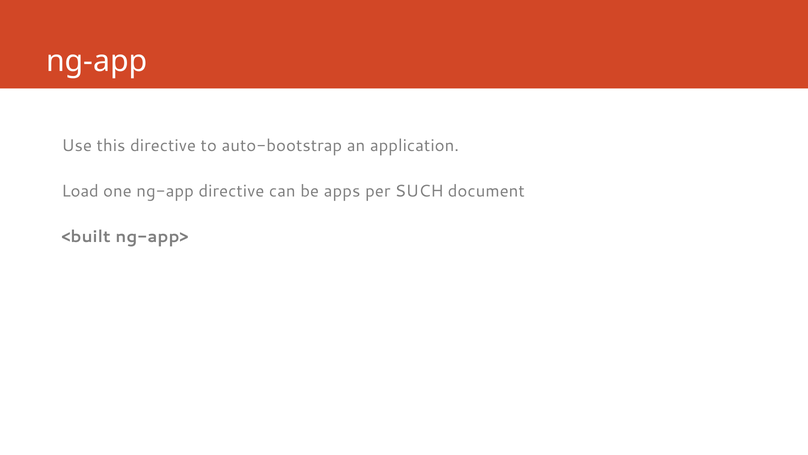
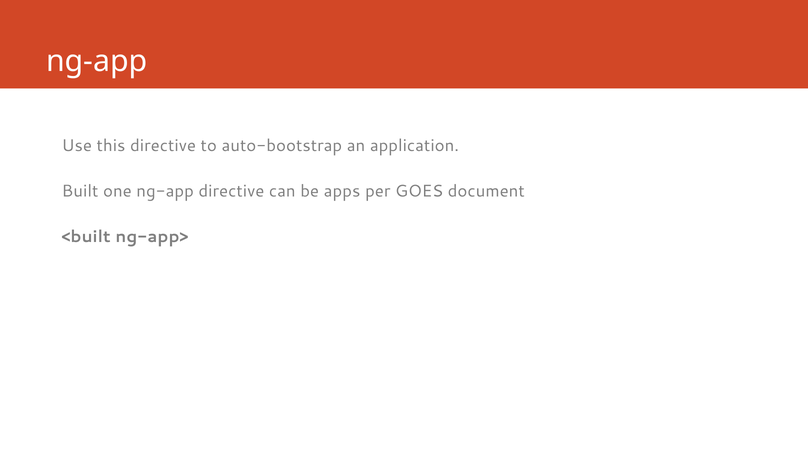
Load: Load -> Built (80, 191)
SUCH: SUCH -> GOES (419, 191)
